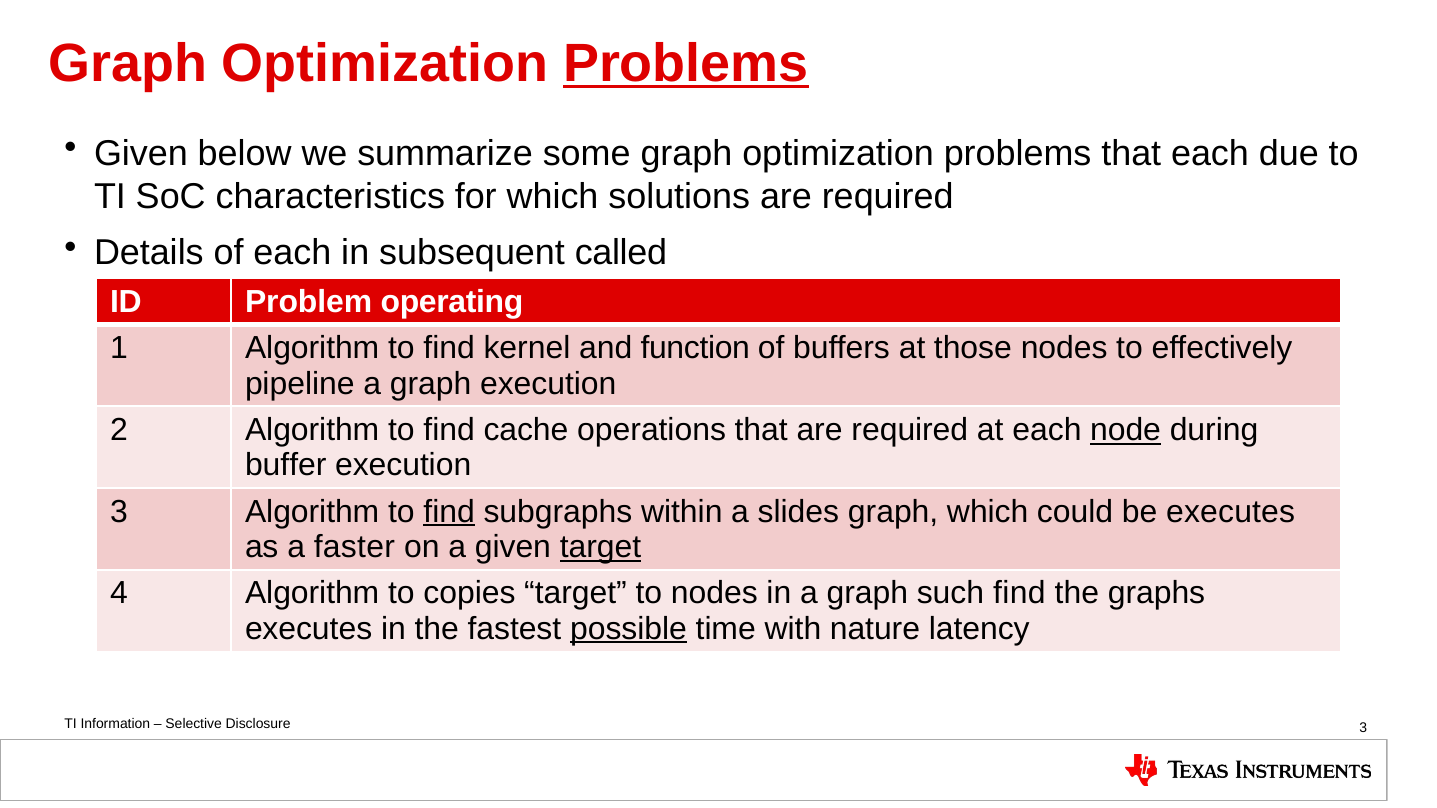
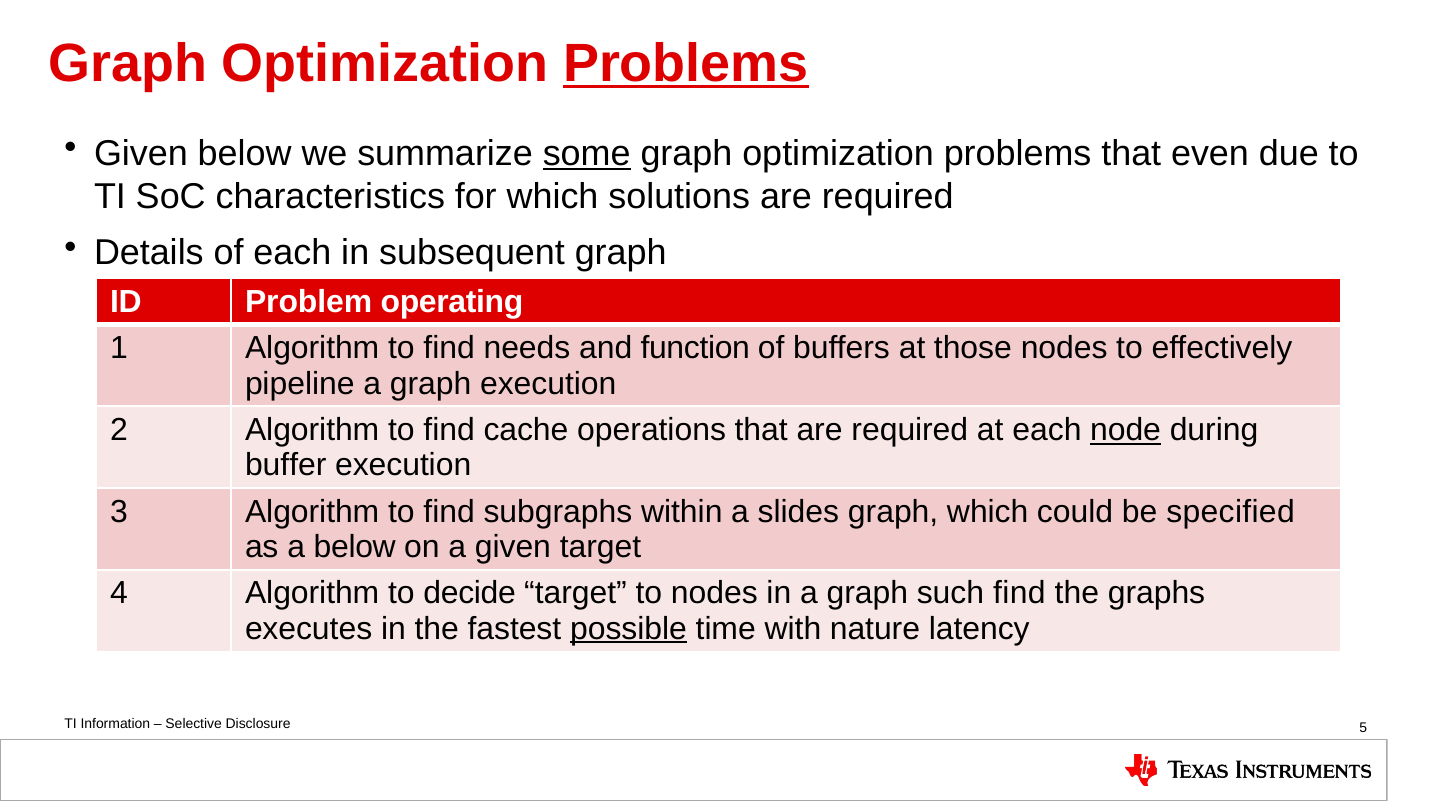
some underline: none -> present (587, 154)
that each: each -> even (1210, 154)
subsequent called: called -> graph (621, 253)
kernel: kernel -> needs (527, 348)
find underline: present -> none (449, 512)
be executes: executes -> specified (1231, 512)
a faster: faster -> below (355, 547)
target underline: present -> none (600, 547)
copies: copies -> decide (470, 594)
3: 3 -> 5 (1363, 728)
